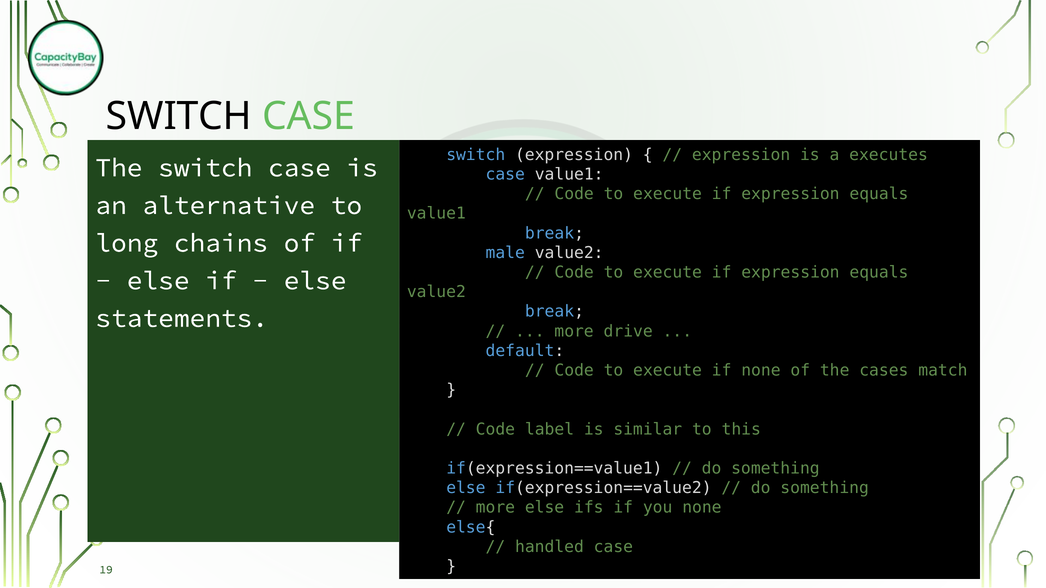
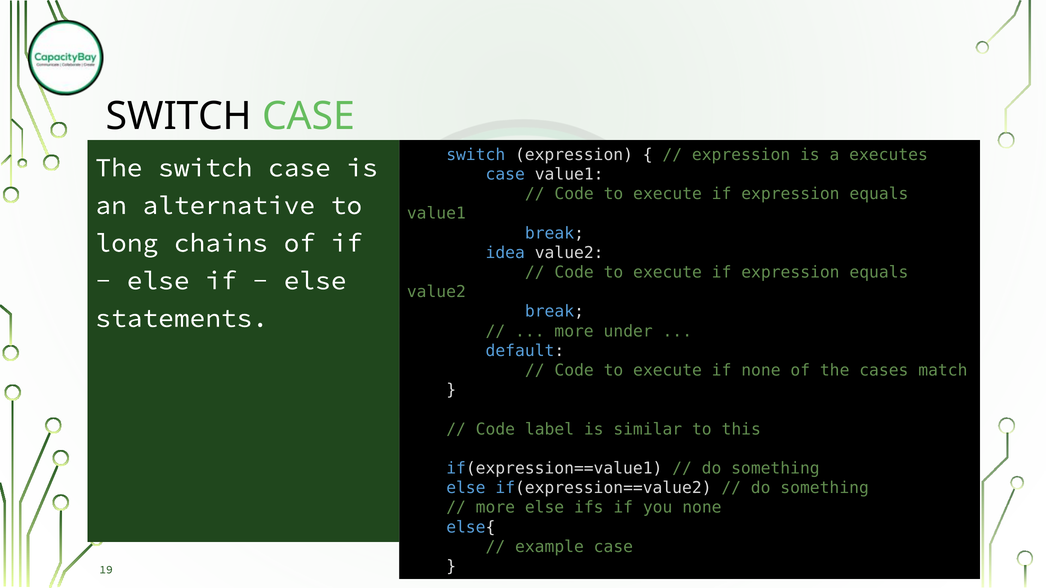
male: male -> idea (505, 253)
drive: drive -> under (628, 331)
handled: handled -> example (549, 547)
